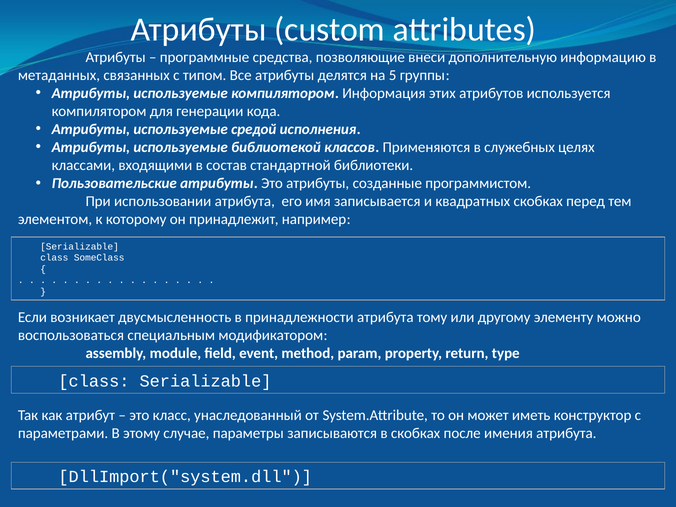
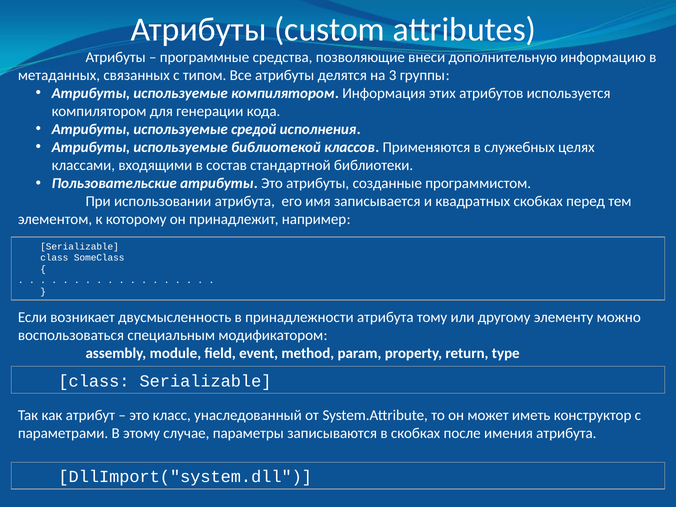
5: 5 -> 3 (393, 75)
